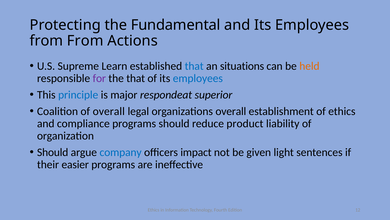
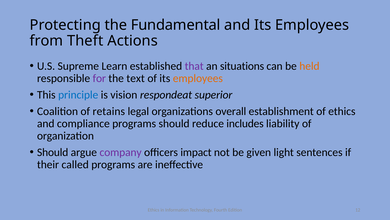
from From: From -> Theft (85, 41)
that colour: blue -> purple (194, 66)
the that: that -> text (136, 78)
employees colour: blue -> orange (198, 78)
major: major -> vision (124, 95)
of overall: overall -> retains (109, 111)
product: product -> includes (245, 123)
company colour: blue -> purple (121, 152)
easier: easier -> called (75, 164)
